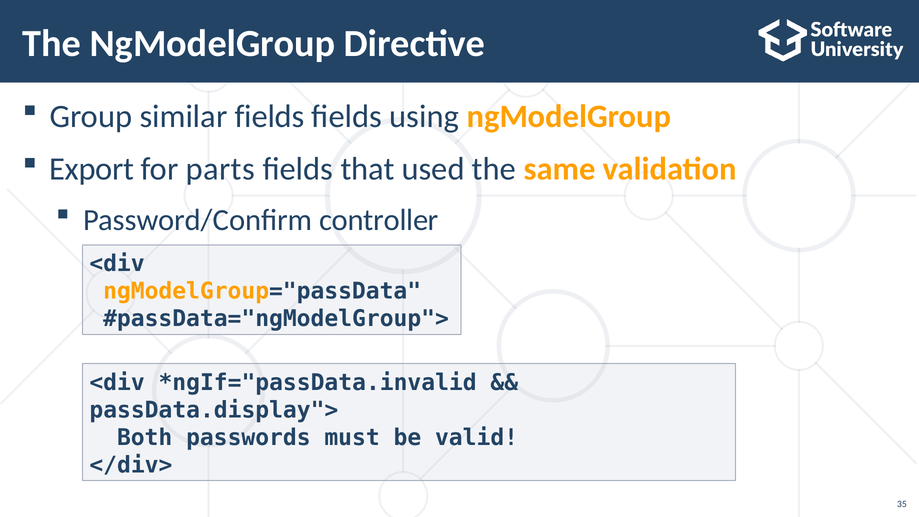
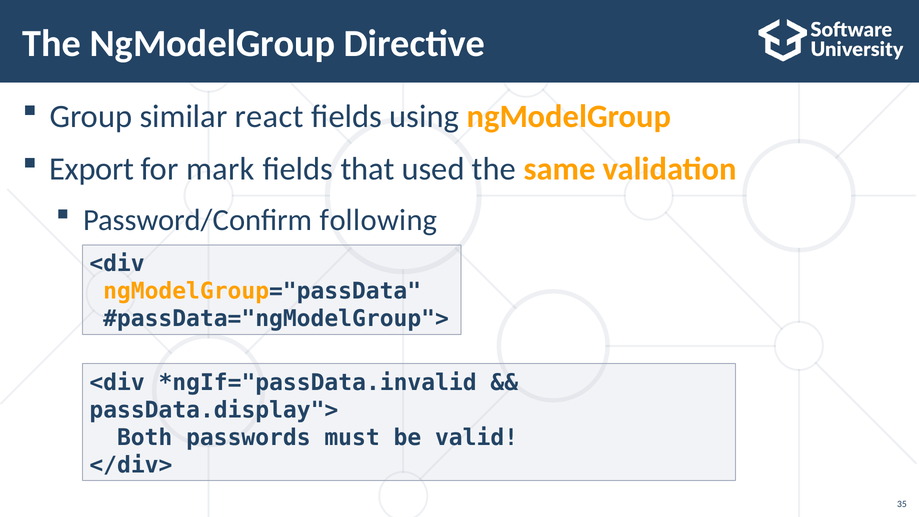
similar fields: fields -> react (269, 117)
parts: parts -> mark (220, 169)
controller: controller -> following (379, 220)
